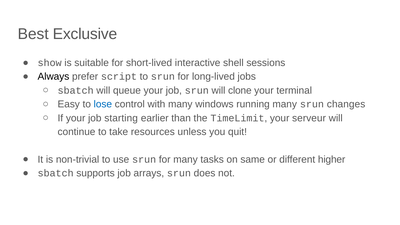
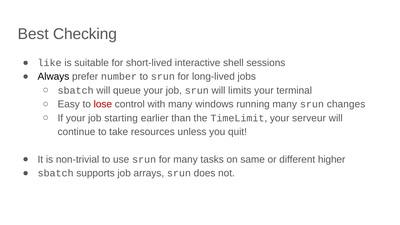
Exclusive: Exclusive -> Checking (85, 34)
show: show -> like (50, 63)
script: script -> number (119, 77)
clone: clone -> limits (240, 90)
lose colour: blue -> red (103, 104)
